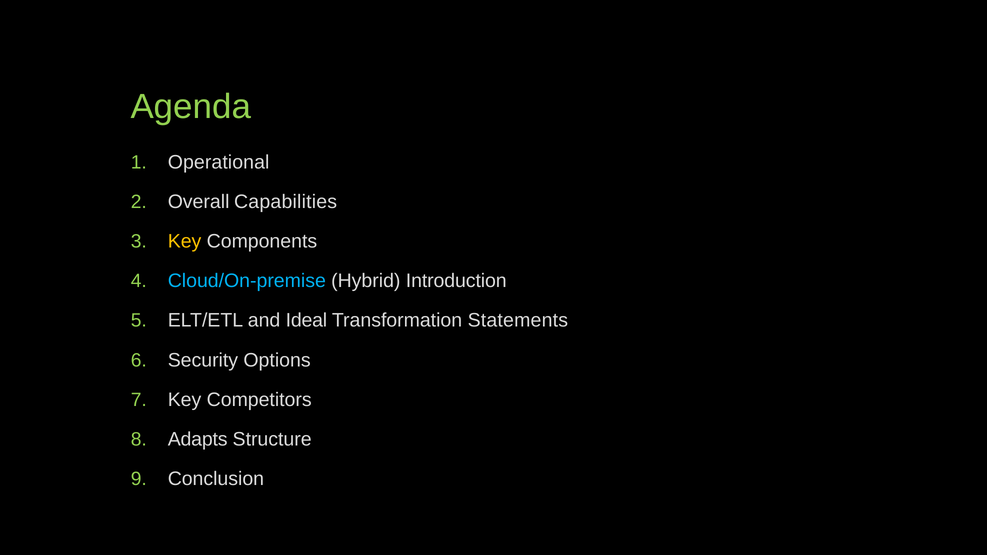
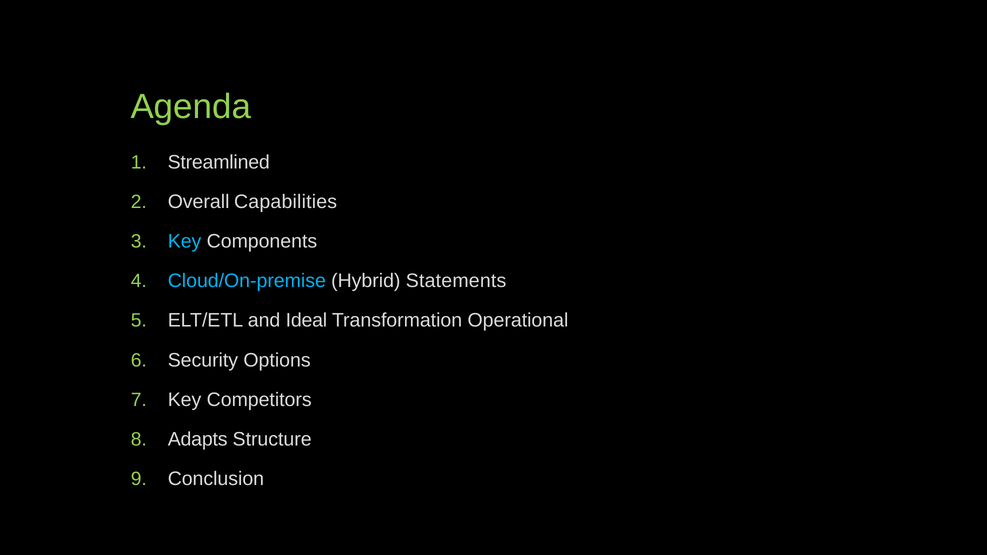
Operational: Operational -> Streamlined (219, 162)
Key colour: yellow -> light blue (185, 241)
Introduction: Introduction -> Statements (456, 281)
Statements: Statements -> Operational (518, 321)
